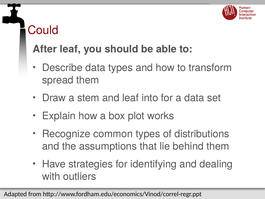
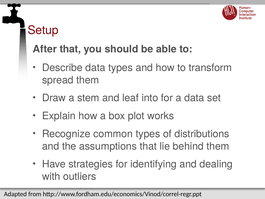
Could: Could -> Setup (43, 30)
After leaf: leaf -> that (70, 49)
